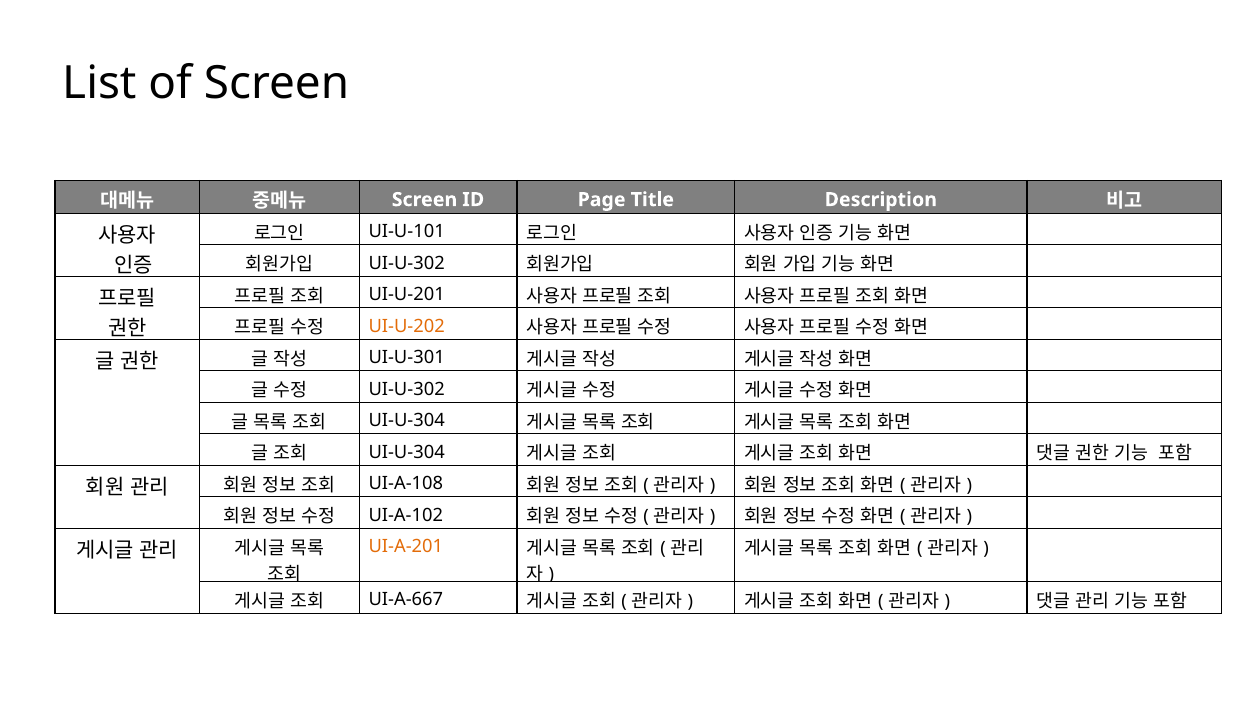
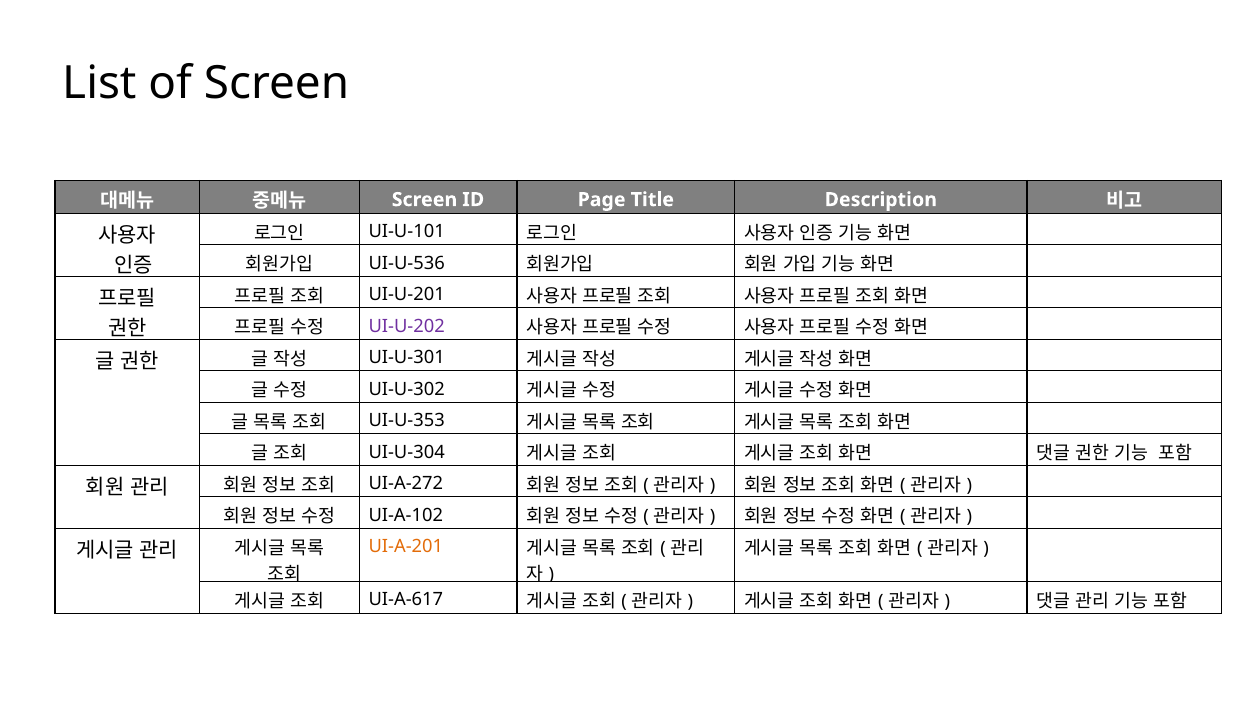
UI-U-302: UI-U-302 -> UI-U-536 (407, 263)
UI-U-202 colour: orange -> purple (407, 326)
UI-U-304: UI-U-304 -> UI-U-353 (407, 421)
UI-A-108: UI-A-108 -> UI-A-272 (406, 484)
UI-A-667: UI-A-667 -> UI-A-617 (406, 600)
